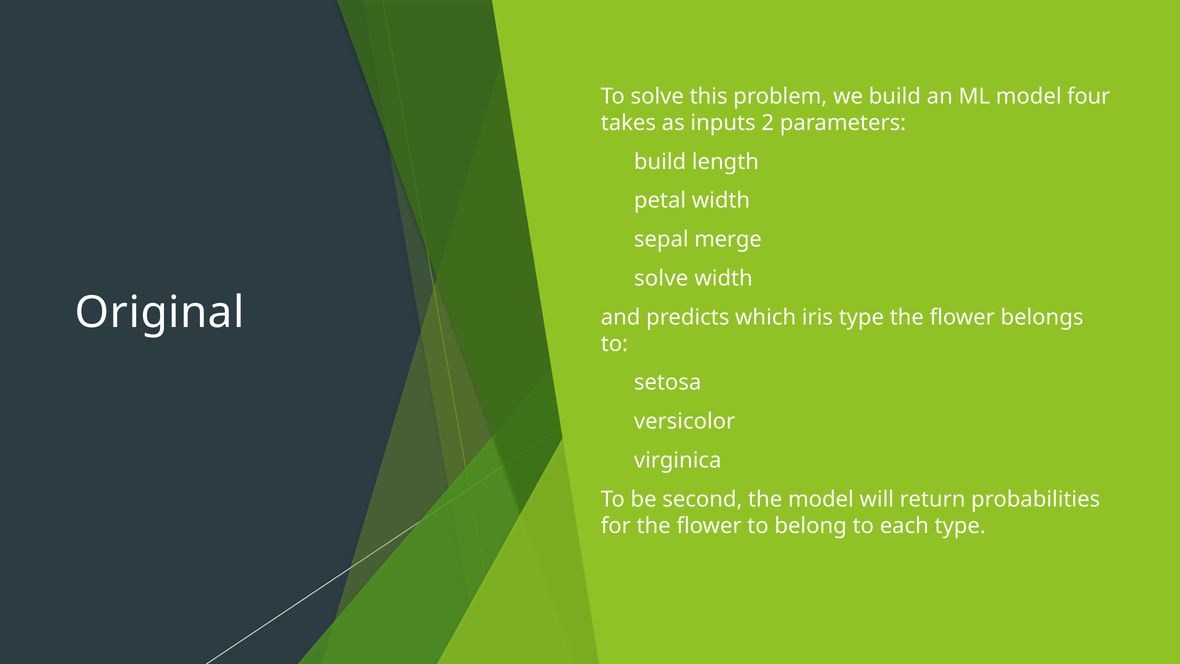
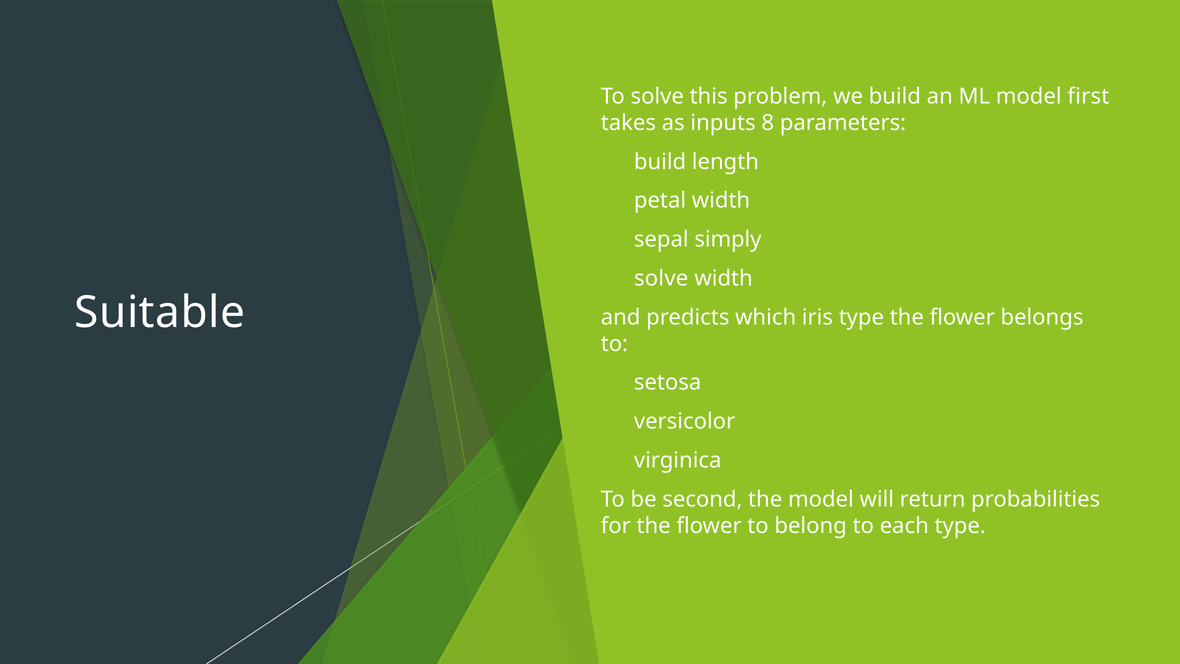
four: four -> first (1088, 96)
2: 2 -> 8 (768, 123)
merge: merge -> simply (728, 239)
Original: Original -> Suitable (160, 313)
